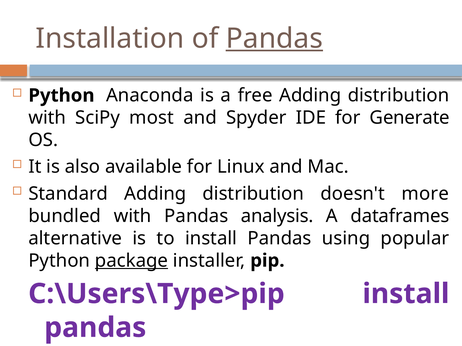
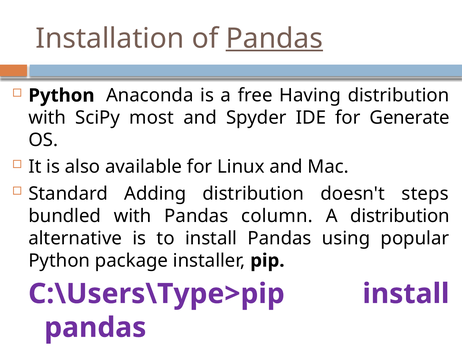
free Adding: Adding -> Having (310, 96)
more: more -> steps (425, 194)
analysis: analysis -> column (277, 216)
A dataframes: dataframes -> distribution (400, 216)
package underline: present -> none (132, 261)
